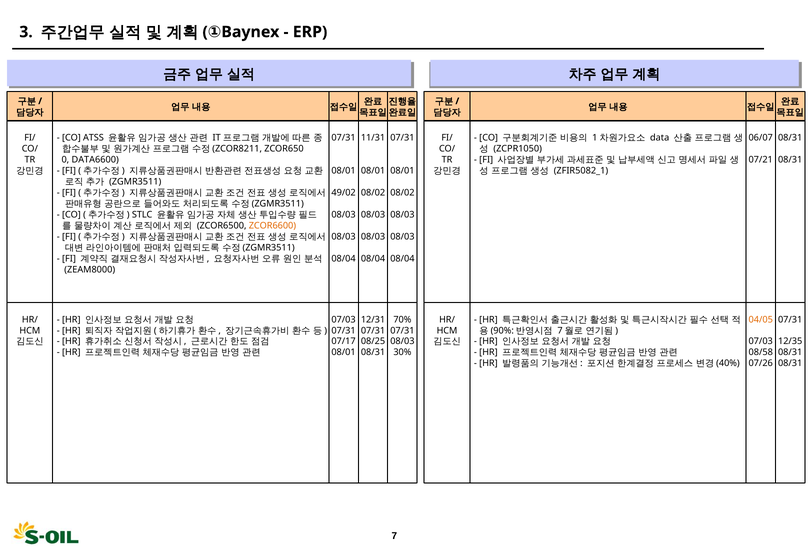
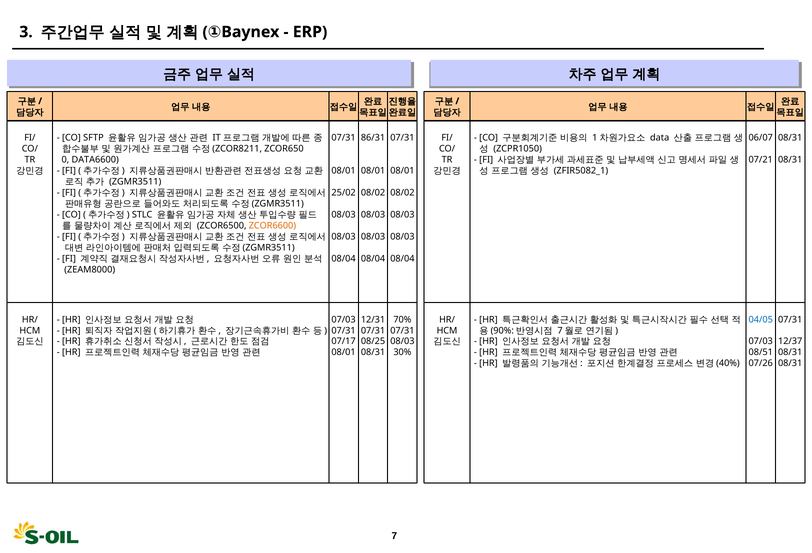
ATSS: ATSS -> SFTP (93, 138)
11/31: 11/31 -> 86/31 (373, 138)
49/02: 49/02 -> 25/02 (344, 193)
04/05 colour: orange -> blue (761, 320)
12/35: 12/35 -> 12/37 (790, 342)
08/58: 08/58 -> 08/51 (761, 353)
